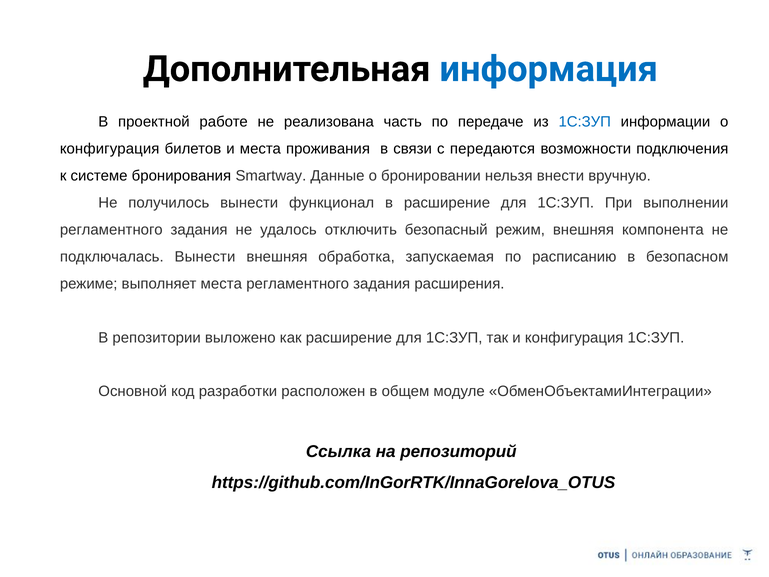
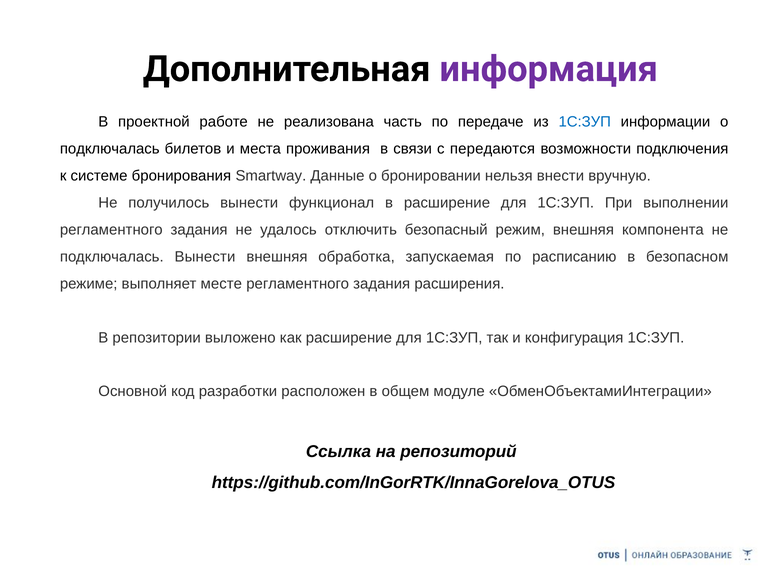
информация colour: blue -> purple (549, 69)
конфигурация: конфигурация -> подключалась (110, 149)
выполняет места: места -> месте (221, 283)
